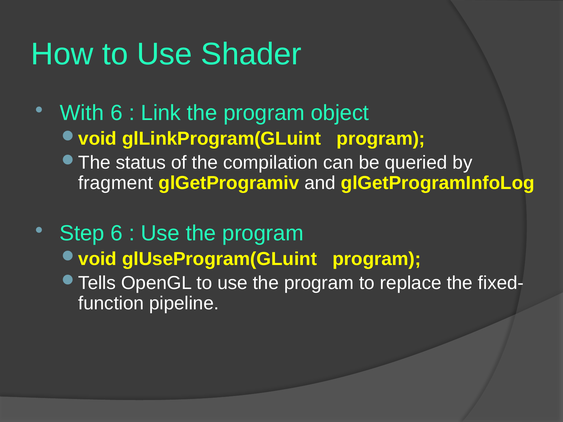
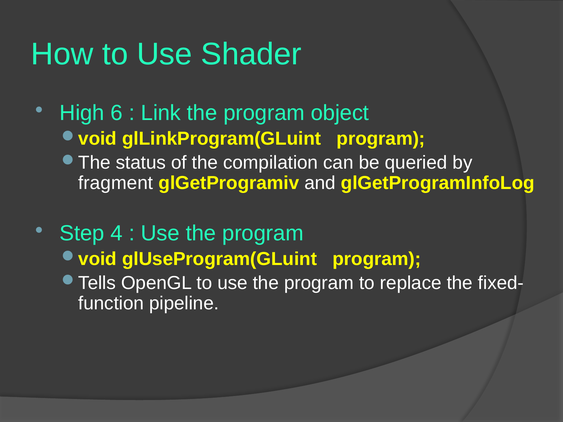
With: With -> High (82, 113)
Step 6: 6 -> 4 (117, 233)
